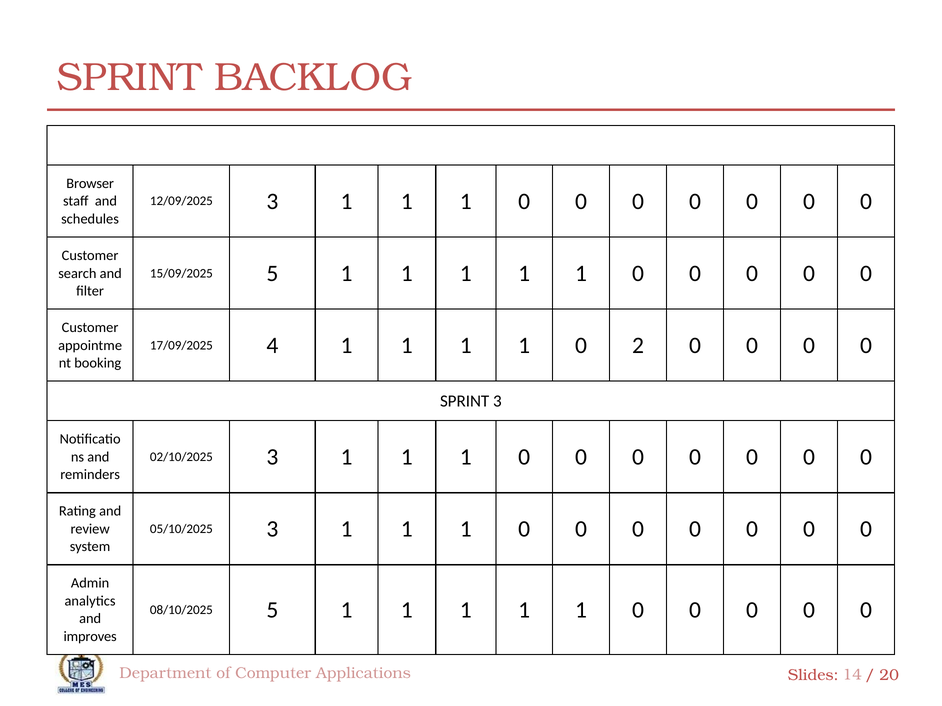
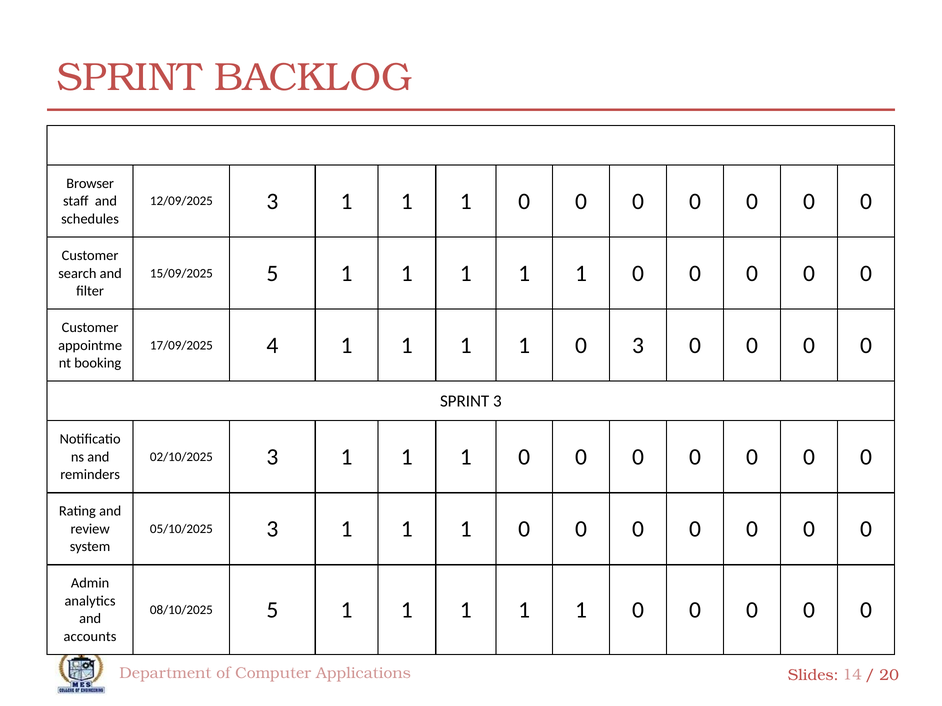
0 2: 2 -> 3 (638, 346)
improves: improves -> accounts (90, 637)
